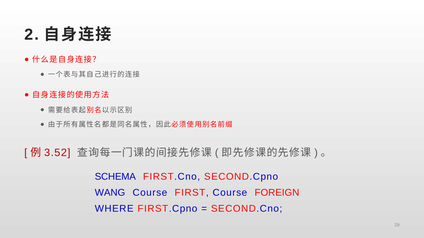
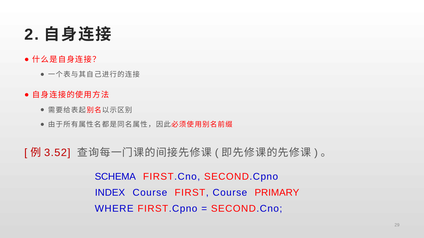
WANG: WANG -> INDEX (110, 193)
FOREIGN: FOREIGN -> PRIMARY (277, 193)
